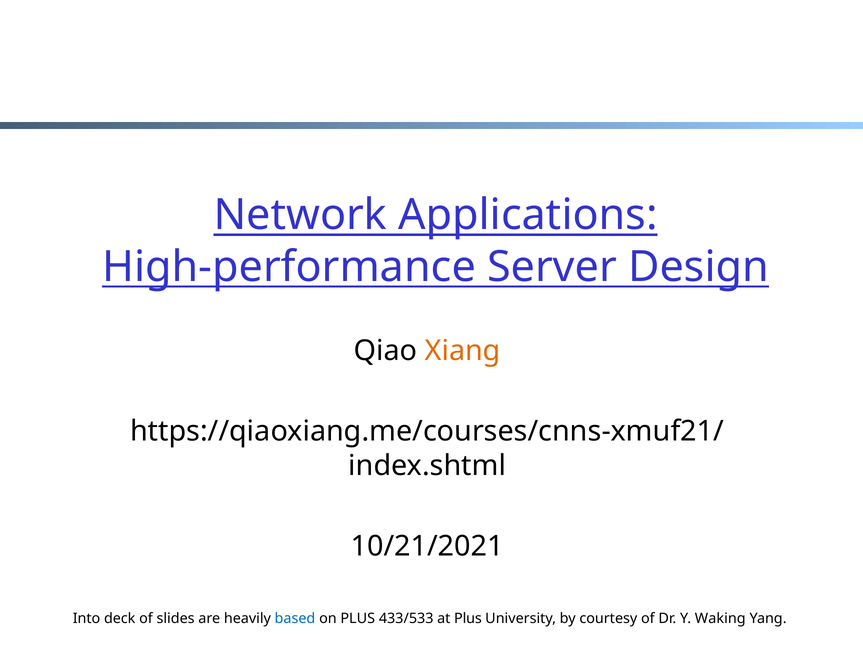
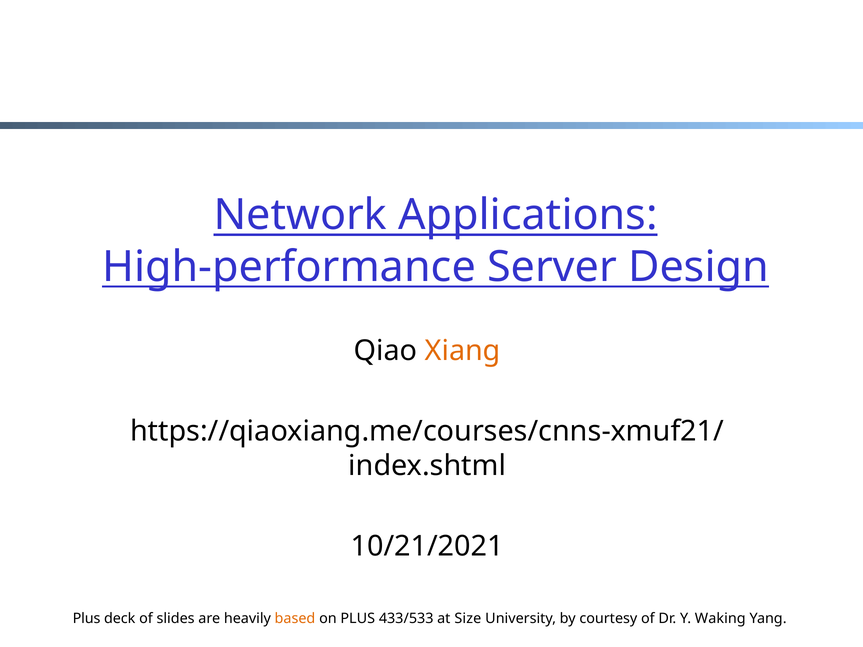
Into: Into -> Plus (87, 619)
based colour: blue -> orange (295, 619)
at Plus: Plus -> Size (468, 619)
